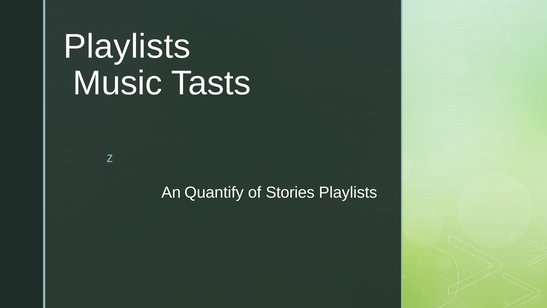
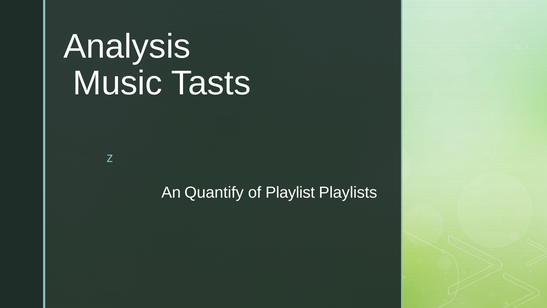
Playlists: Playlists -> Analysis (127, 46)
Stories: Stories -> Playlist (290, 192)
